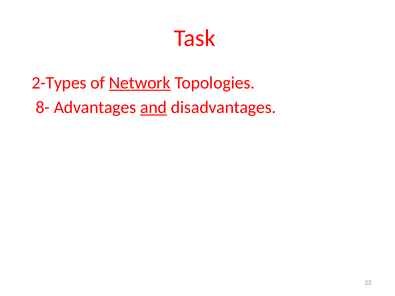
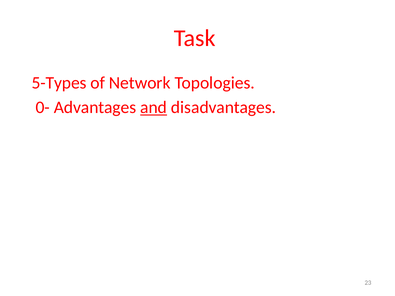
2-Types: 2-Types -> 5-Types (59, 83)
Network underline: present -> none (140, 83)
8-: 8- -> 0- (43, 107)
